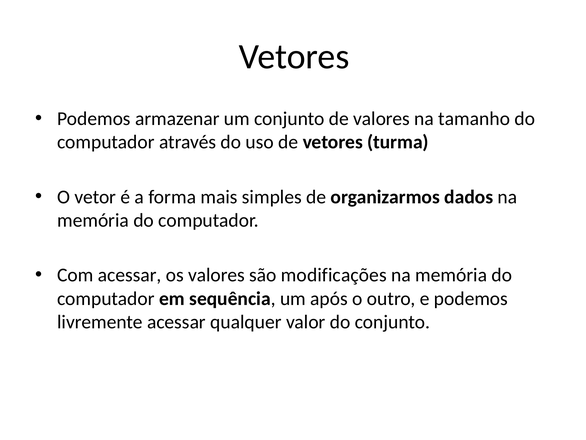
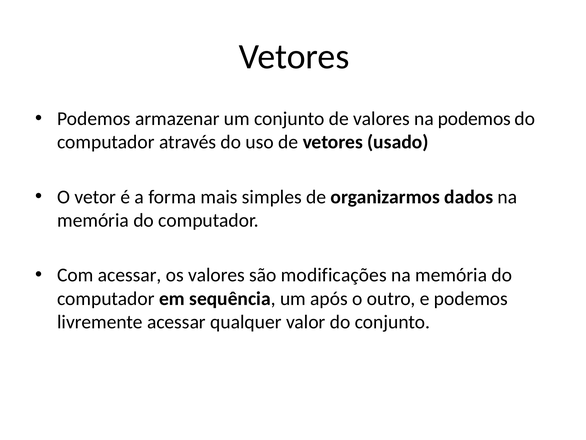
na tamanho: tamanho -> podemos (474, 119)
turma: turma -> usado (398, 142)
